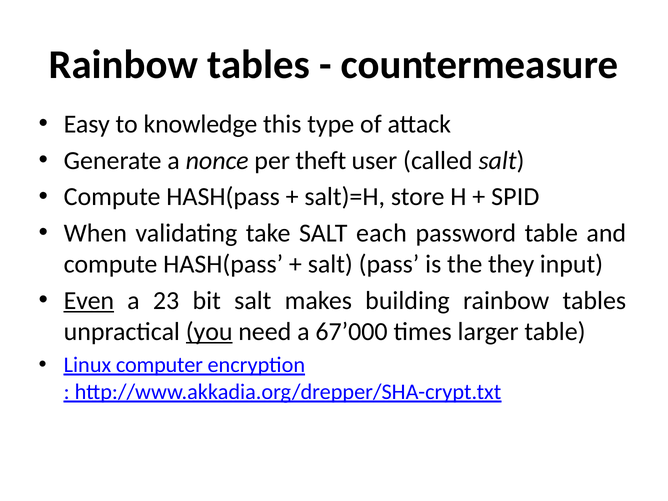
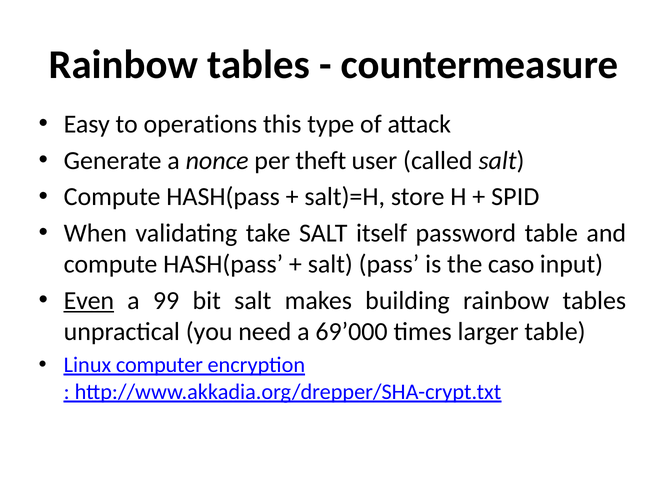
knowledge: knowledge -> operations (200, 124)
each: each -> itself (382, 233)
they: they -> caso (511, 264)
23: 23 -> 99 (166, 301)
you underline: present -> none (209, 332)
67’000: 67’000 -> 69’000 (352, 332)
